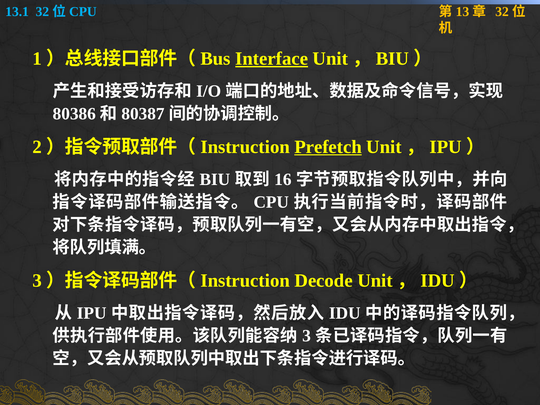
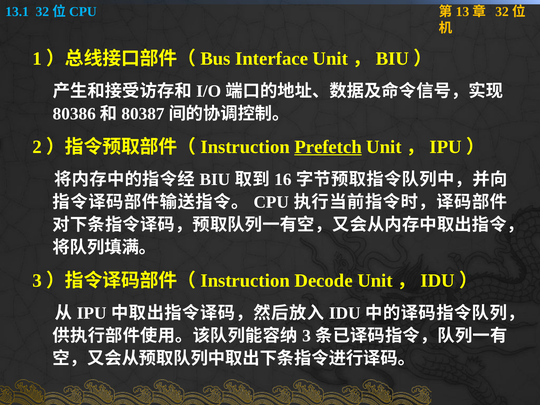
Interface underline: present -> none (272, 59)
